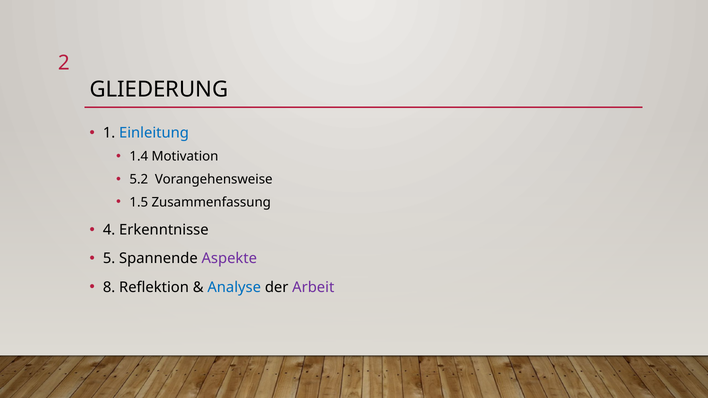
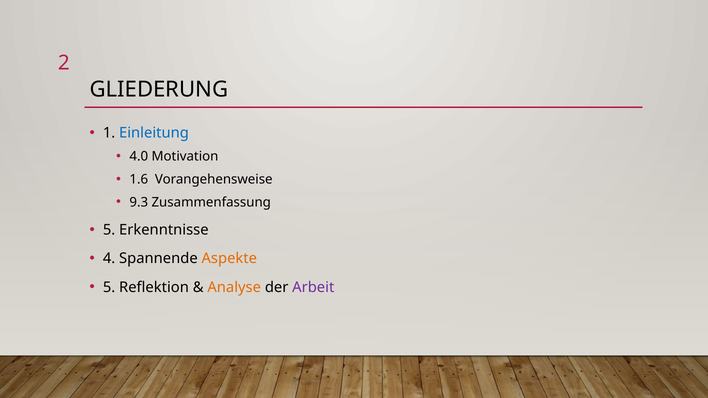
1.4: 1.4 -> 4.0 (139, 157)
5.2: 5.2 -> 1.6 (139, 180)
1.5: 1.5 -> 9.3 (139, 202)
4: 4 -> 5 (109, 230)
5: 5 -> 4 (109, 259)
Aspekte colour: purple -> orange (229, 259)
8: 8 -> 5 (109, 287)
Analyse colour: blue -> orange (234, 287)
